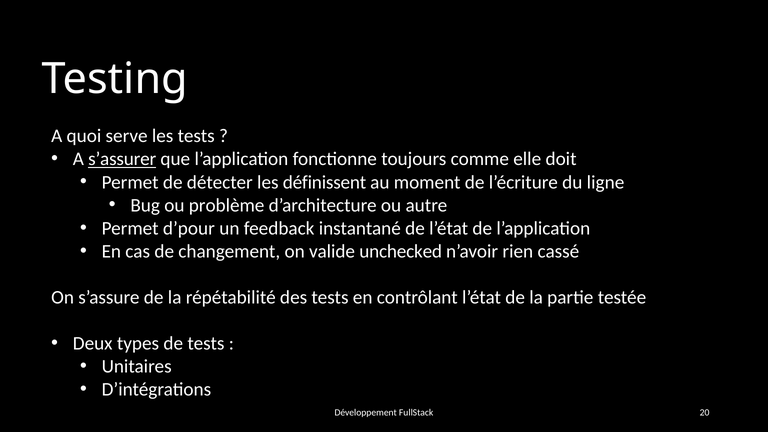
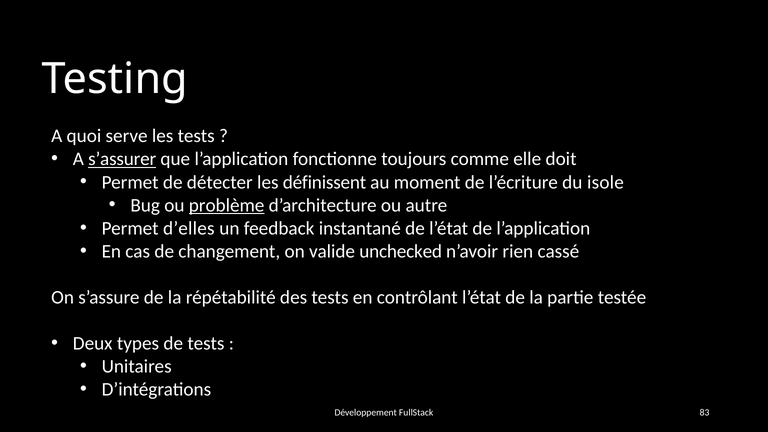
ligne: ligne -> isole (605, 182)
problème underline: none -> present (227, 205)
d’pour: d’pour -> d’elles (189, 228)
20: 20 -> 83 (705, 412)
